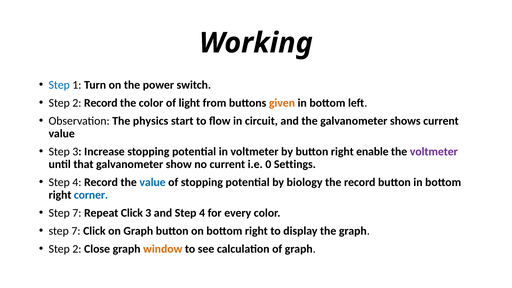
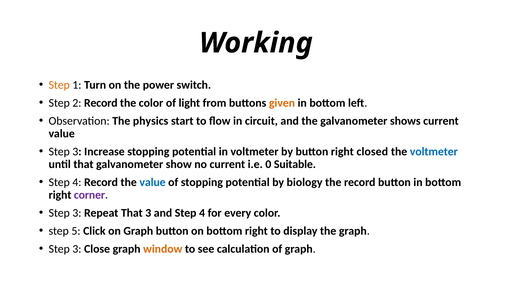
Step colour: blue -> orange (59, 85)
enable: enable -> closed (372, 152)
voltmeter colour: purple -> blue (434, 152)
Settings: Settings -> Suitable (295, 164)
corner colour: blue -> purple (91, 195)
7: 7 -> 3 (77, 213)
Repeat Click: Click -> That (132, 213)
7: 7 -> 5 (76, 231)
2: 2 -> 3 (77, 249)
